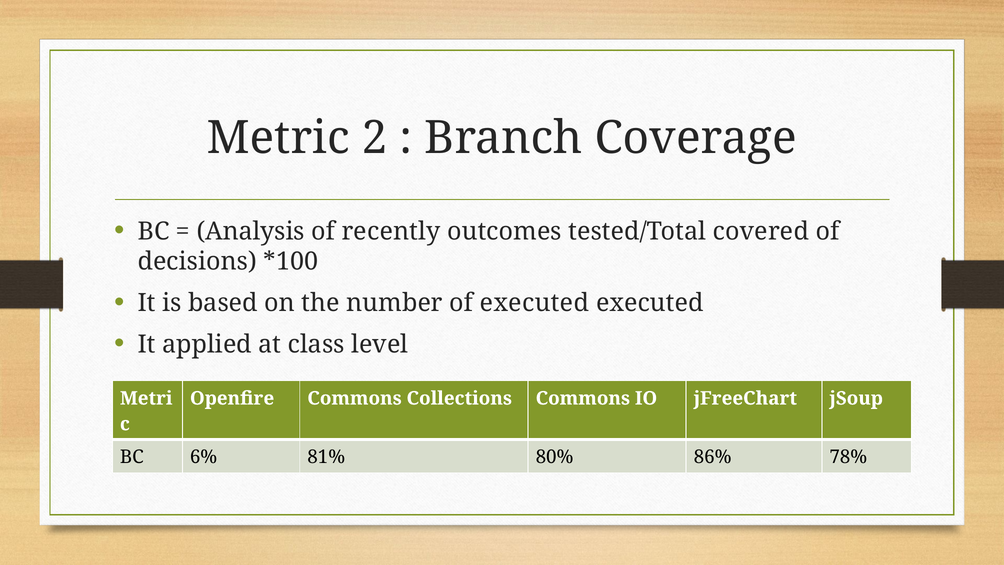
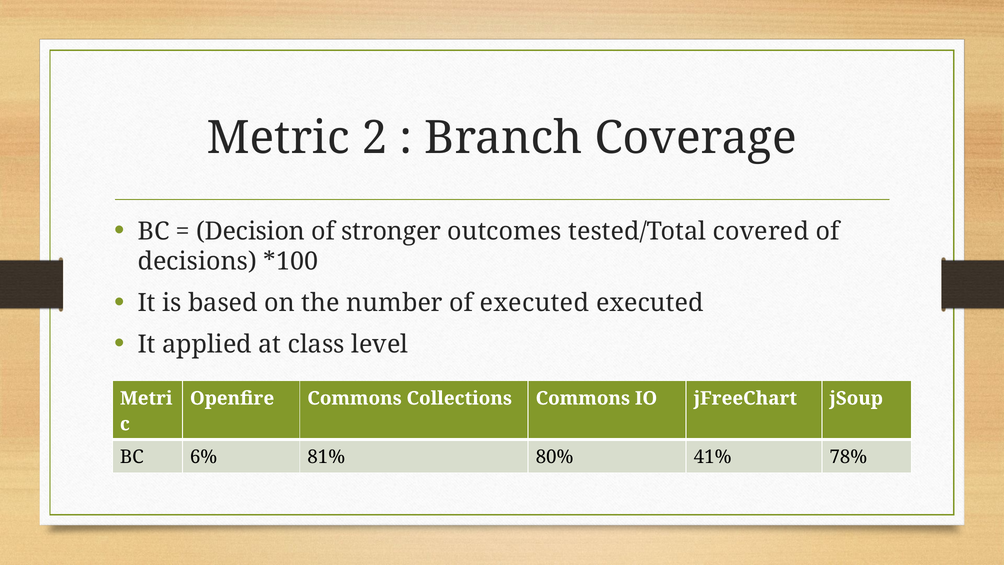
Analysis: Analysis -> Decision (251, 231)
recently: recently -> stronger (391, 231)
86%: 86% -> 41% (713, 457)
